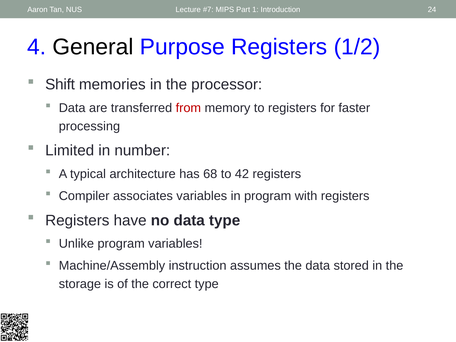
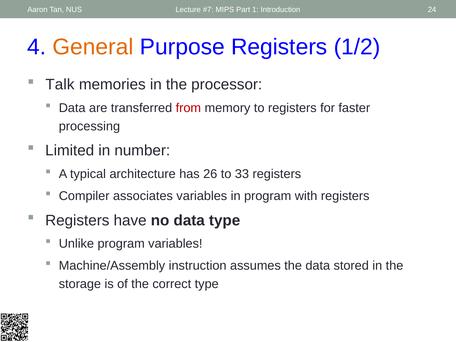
General colour: black -> orange (93, 47)
Shift: Shift -> Talk (60, 84)
68: 68 -> 26 (210, 174)
42: 42 -> 33 (242, 174)
